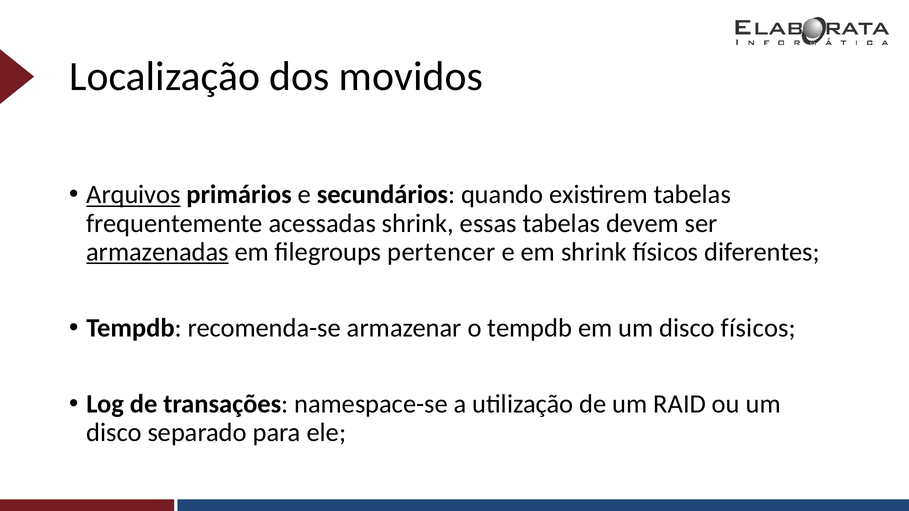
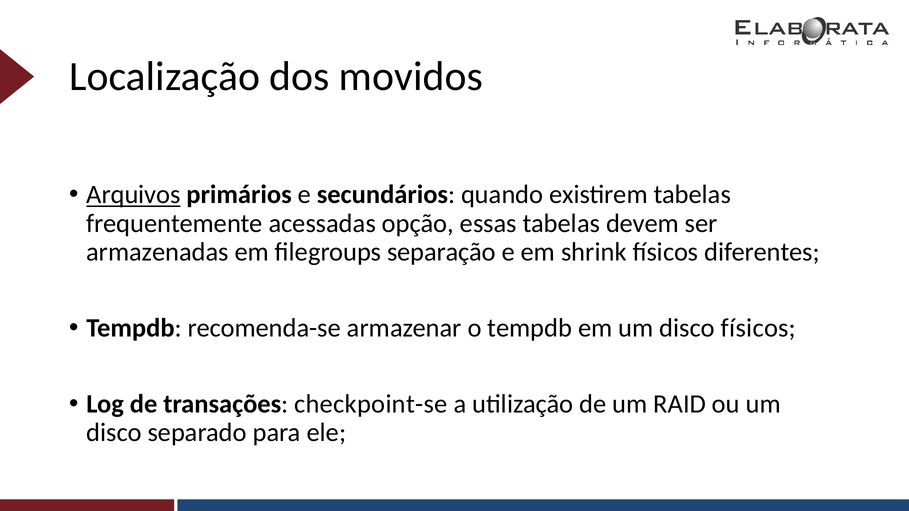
acessadas shrink: shrink -> opção (418, 223)
armazenadas underline: present -> none (157, 252)
pertencer: pertencer -> separação (442, 252)
namespace-se: namespace-se -> checkpoint-se (371, 404)
